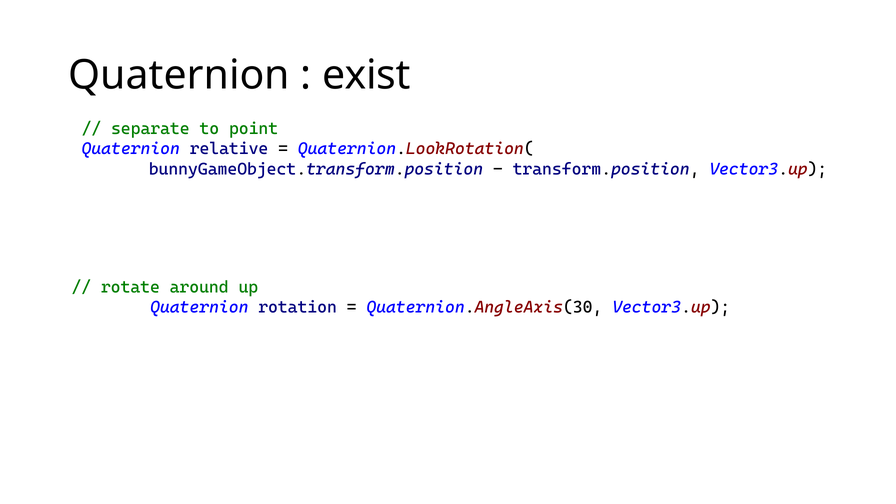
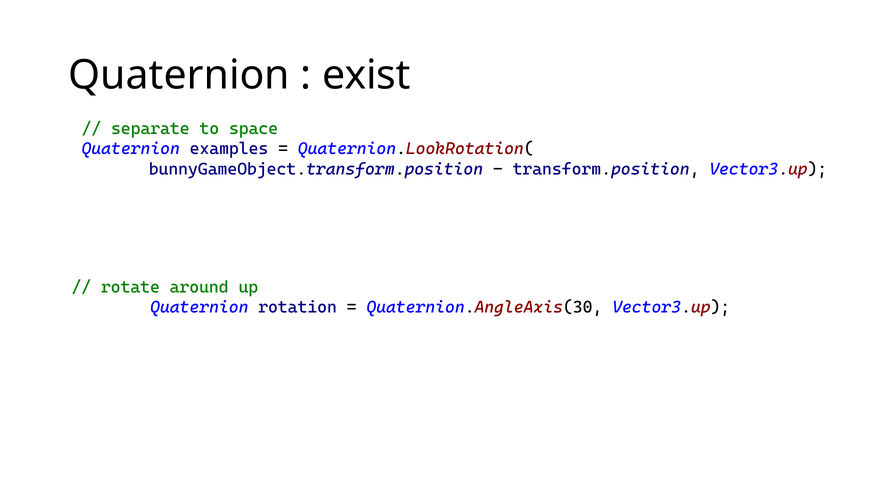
point: point -> space (254, 129)
relative: relative -> examples (229, 149)
